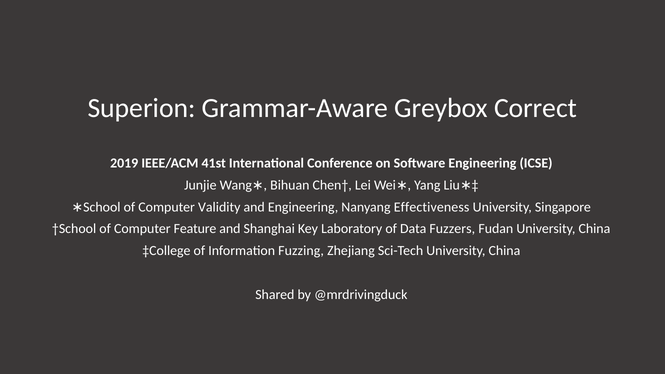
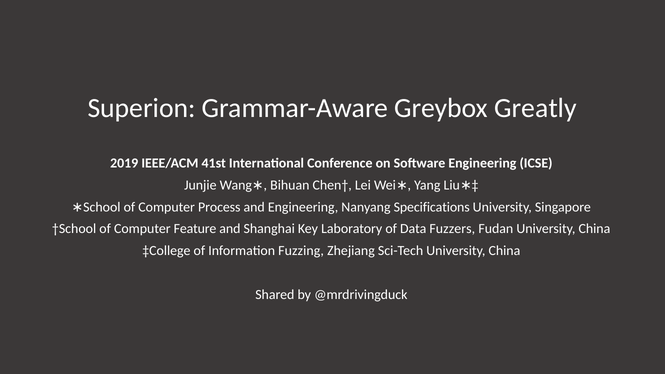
Correct: Correct -> Greatly (535, 108)
Validity: Validity -> Process (219, 207)
Effectiveness: Effectiveness -> Specifications (432, 207)
